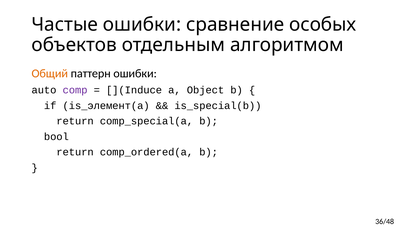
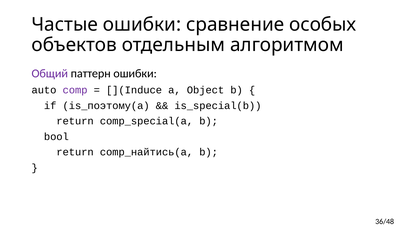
Общий colour: orange -> purple (50, 74)
is_элемент(a: is_элемент(a -> is_поэтому(a (106, 106)
comp_ordered(a: comp_ordered(a -> comp_найтись(a (146, 152)
